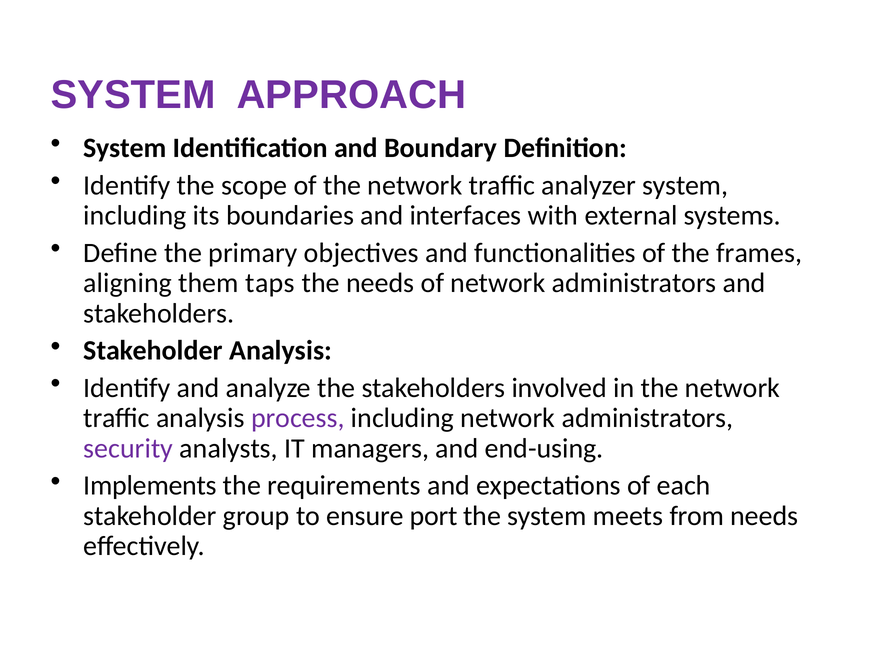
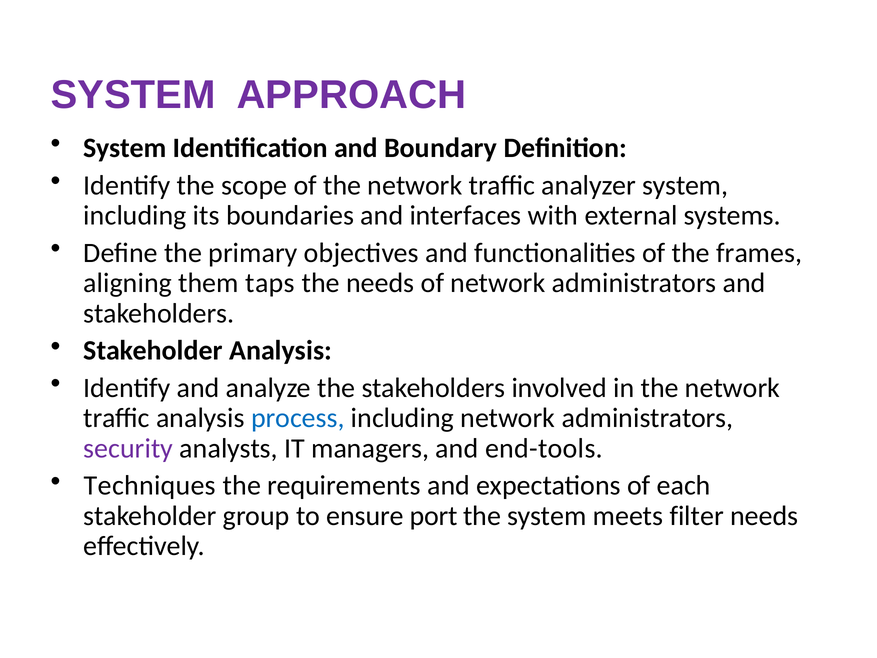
process colour: purple -> blue (298, 418)
end-using: end-using -> end-tools (544, 448)
Implements: Implements -> Techniques (150, 486)
from: from -> filter (697, 516)
